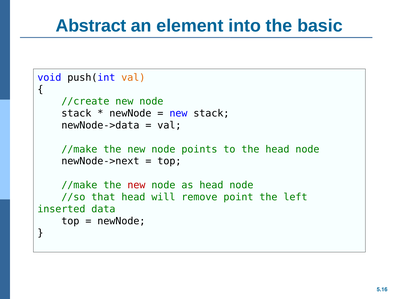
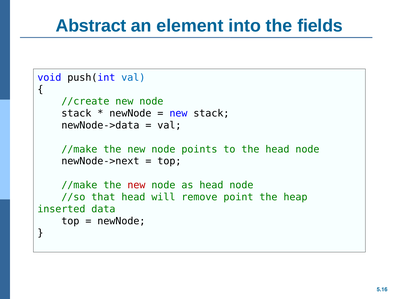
basic: basic -> fields (320, 26)
val colour: orange -> blue (133, 78)
left: left -> heap (295, 197)
